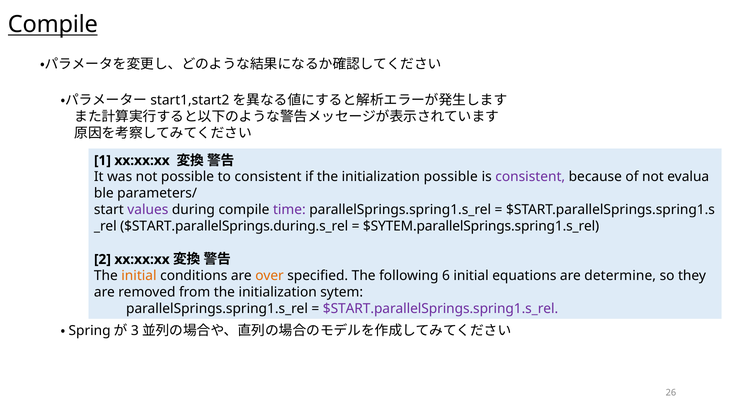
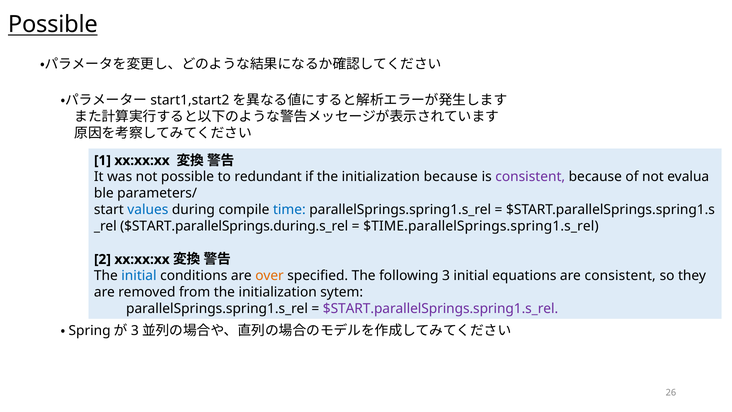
Compile: Compile -> Possible (53, 24)
to consistent: consistent -> redundant (268, 177)
initialization possible: possible -> because (451, 177)
values colour: purple -> blue (148, 210)
time colour: purple -> blue (289, 210)
$SYTEM.parallelSprings.spring1.s_rel: $SYTEM.parallelSprings.spring1.s_rel -> $TIME.parallelSprings.spring1.s_rel (481, 226)
initial colour: orange -> blue (139, 276)
6: 6 -> 3 (446, 276)
are determine: determine -> consistent (620, 276)
